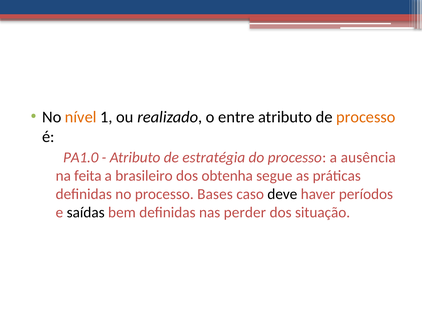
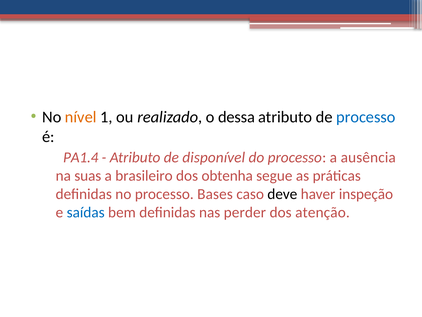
entre: entre -> dessa (236, 117)
processo colour: orange -> blue (366, 117)
PA1.0: PA1.0 -> PA1.4 (81, 157)
estratégia: estratégia -> disponível (214, 157)
feita: feita -> suas (88, 176)
períodos: períodos -> inspeção (366, 194)
saídas colour: black -> blue (86, 212)
situação: situação -> atenção (322, 212)
